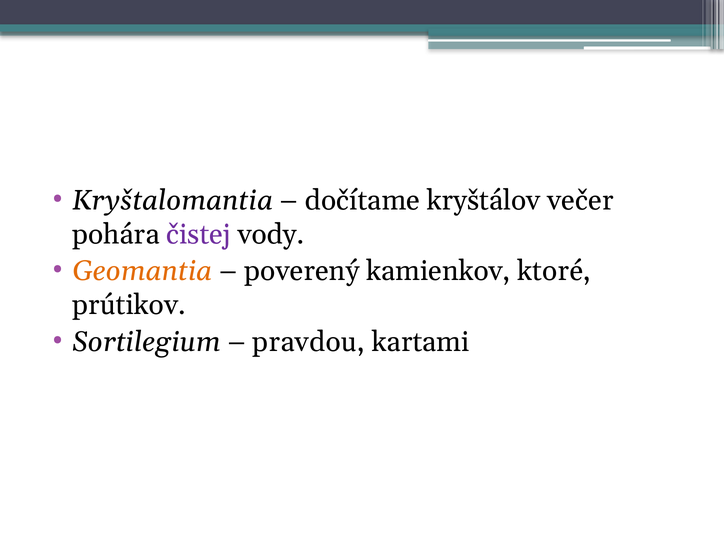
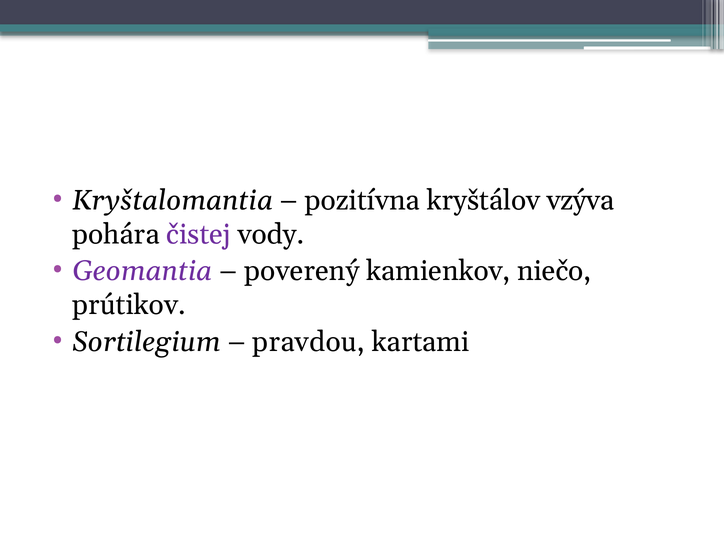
dočítame: dočítame -> pozitívna (362, 201)
večer: večer -> vzýva (581, 201)
Geomantia colour: orange -> purple (142, 271)
ktoré: ktoré -> niečo (554, 271)
